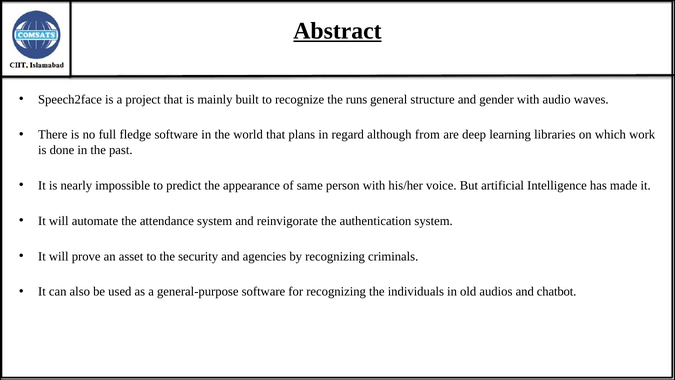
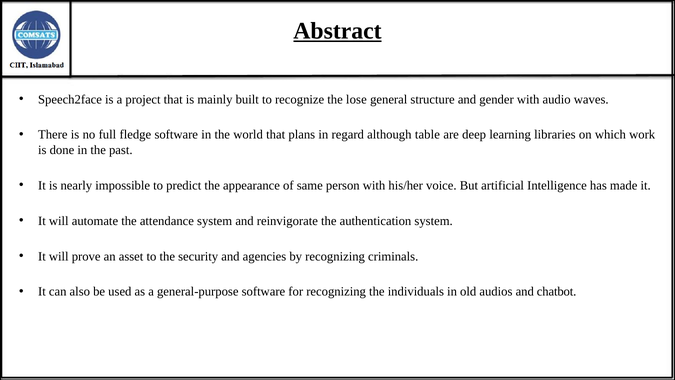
runs: runs -> lose (356, 99)
from: from -> table (427, 135)
